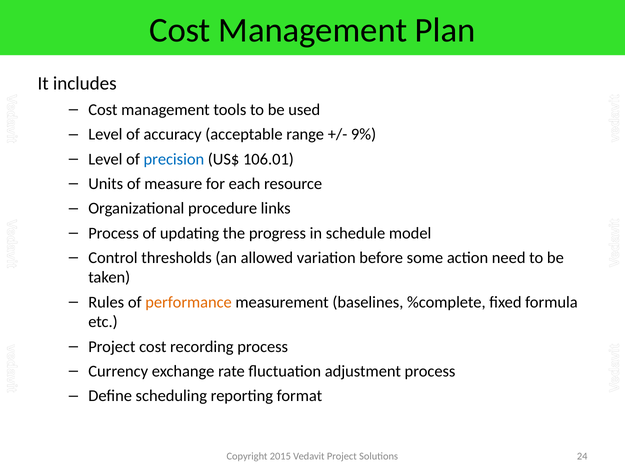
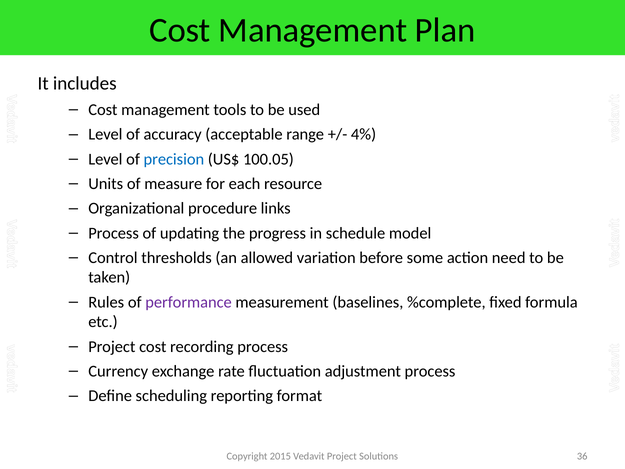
9%: 9% -> 4% (364, 134)
106.01: 106.01 -> 100.05 (268, 159)
performance colour: orange -> purple (189, 302)
24: 24 -> 36 (582, 456)
